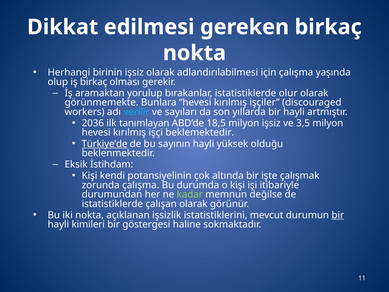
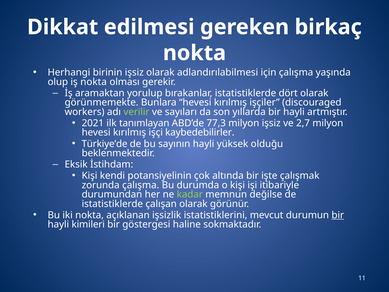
iş birkaç: birkaç -> nokta (94, 82)
olur: olur -> dört (288, 93)
verilir colour: light blue -> light green (136, 112)
2036: 2036 -> 2021 (93, 123)
18,5: 18,5 -> 77,3 (216, 123)
3,5: 3,5 -> 2,7 (303, 123)
beklemektedir: beklemektedir -> kaybedebilirler (200, 132)
Türkiye’de underline: present -> none (104, 144)
